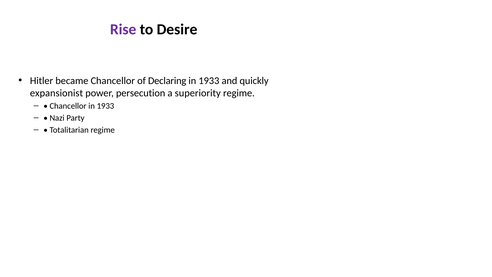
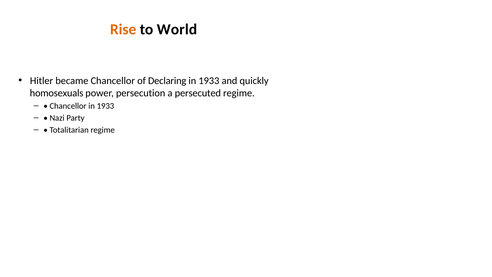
Rise colour: purple -> orange (123, 30)
Desire: Desire -> World (177, 30)
expansionist: expansionist -> homosexuals (57, 93)
superiority: superiority -> persecuted (198, 93)
